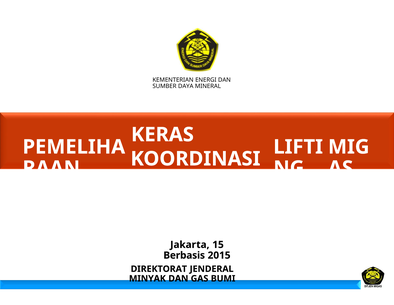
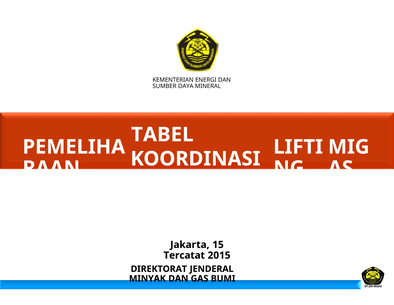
KERAS: KERAS -> TABEL (162, 134)
Berbasis: Berbasis -> Tercatat (184, 255)
